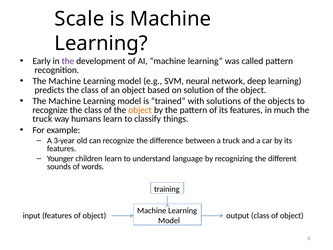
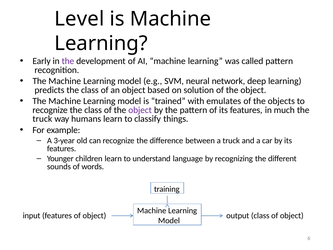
Scale: Scale -> Level (79, 19)
solutions: solutions -> emulates (224, 101)
object colour: orange -> purple (140, 110)
